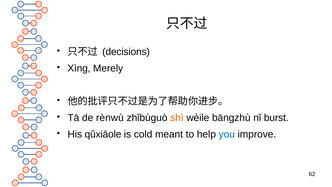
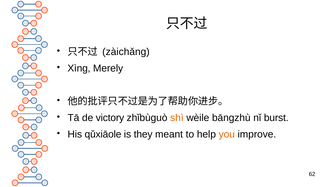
decisions: decisions -> zàichǎng (126, 52)
rènwù: rènwù -> victory (110, 118)
cold: cold -> they (143, 134)
you colour: blue -> orange (227, 134)
